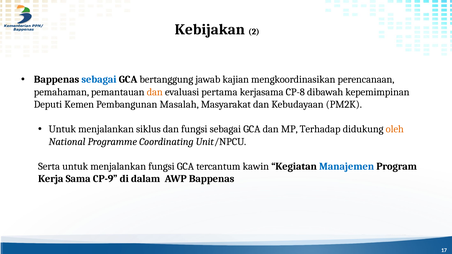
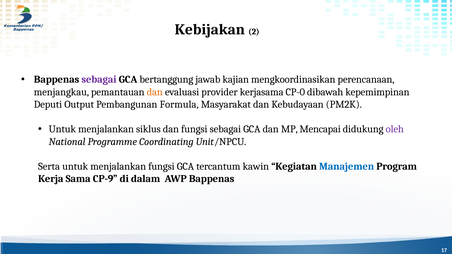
sebagai colour: blue -> purple (99, 80)
pemahaman: pemahaman -> menjangkau (61, 92)
pertama: pertama -> provider (220, 92)
CP-8: CP-8 -> CP-0 (295, 92)
Kemen: Kemen -> Output (79, 105)
Masalah: Masalah -> Formula (179, 105)
Terhadap: Terhadap -> Mencapai (320, 129)
oleh colour: orange -> purple (395, 129)
